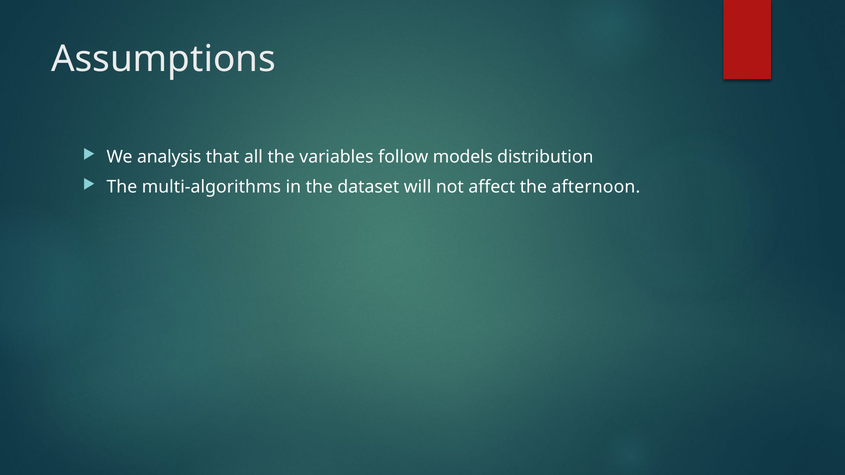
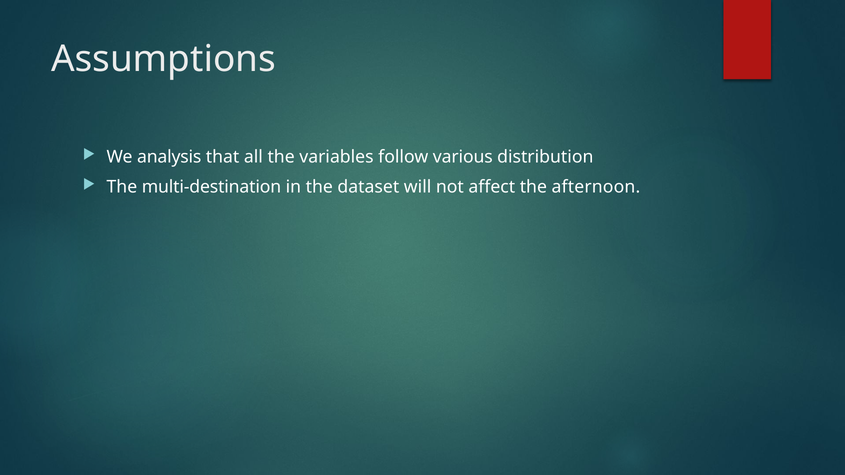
models: models -> various (463, 157)
multi-algorithms: multi-algorithms -> multi-destination (211, 187)
